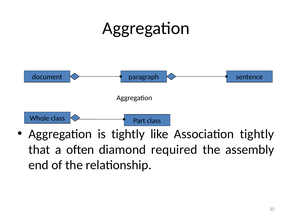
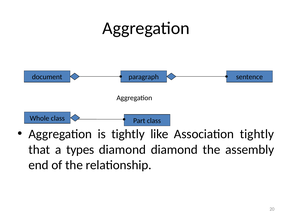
often: often -> types (80, 150)
diamond required: required -> diamond (174, 150)
